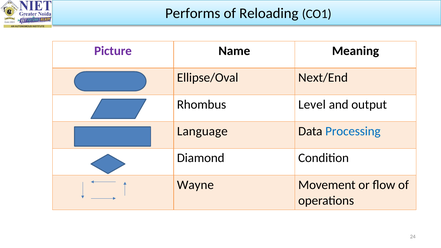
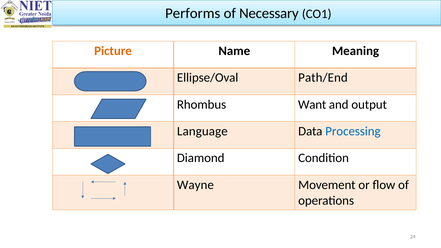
Reloading: Reloading -> Necessary (269, 13)
Picture colour: purple -> orange (113, 51)
Next/End: Next/End -> Path/End (323, 78)
Level: Level -> Want (312, 104)
